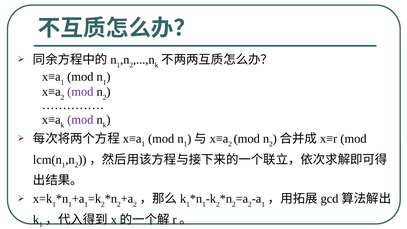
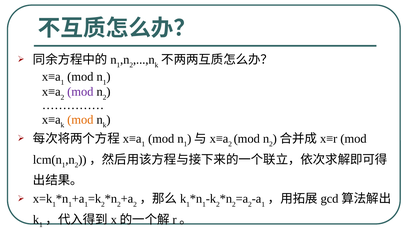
mod colour: purple -> orange (80, 120)
